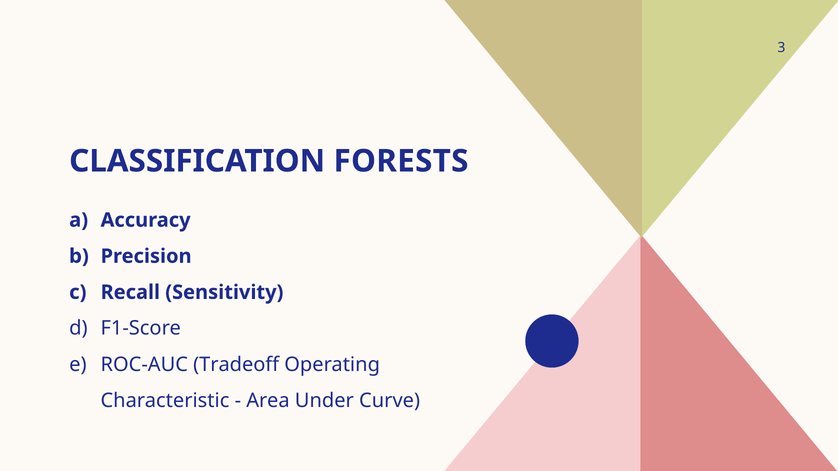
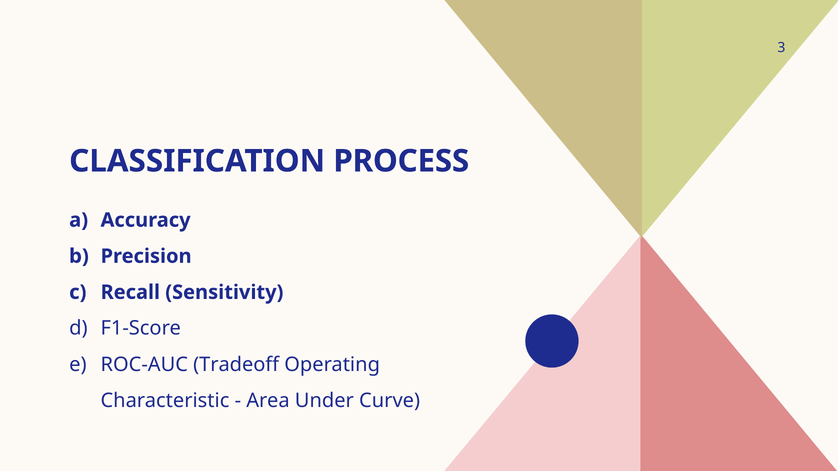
FORESTS: FORESTS -> PROCESS (401, 161)
